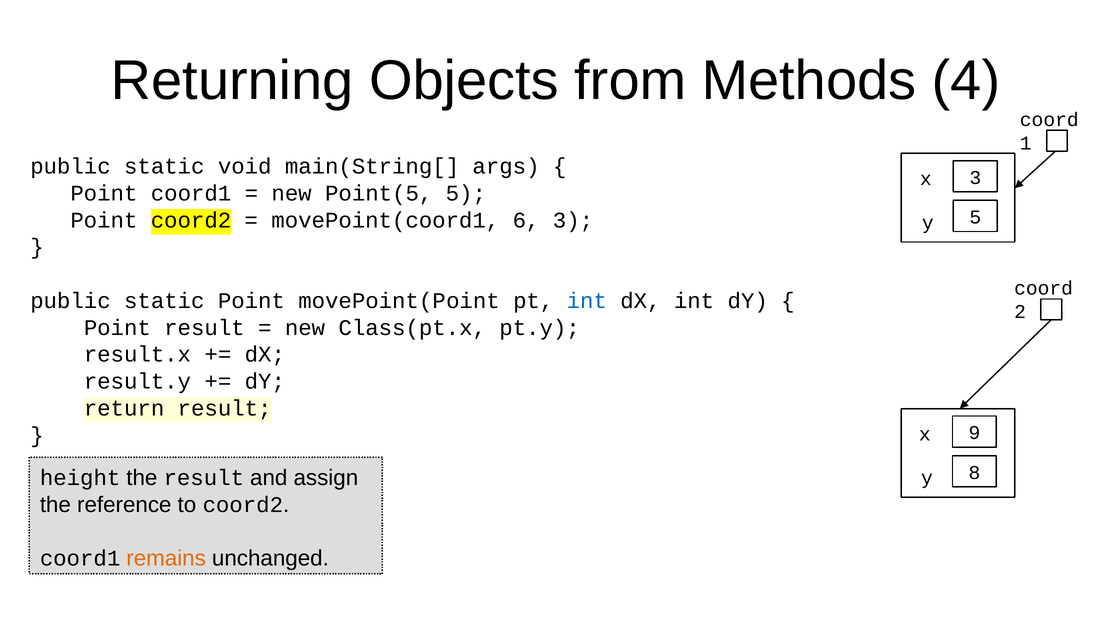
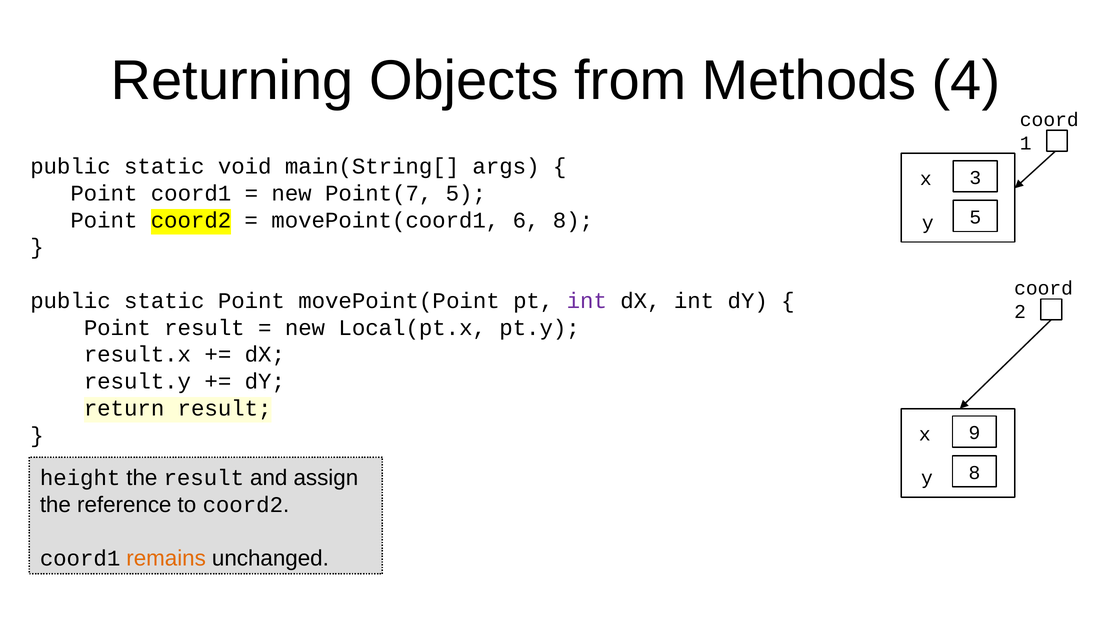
Point(5: Point(5 -> Point(7 (379, 194)
6 3: 3 -> 8 (573, 220)
int colour: blue -> purple (587, 301)
Class(pt.x: Class(pt.x -> Local(pt.x (412, 328)
